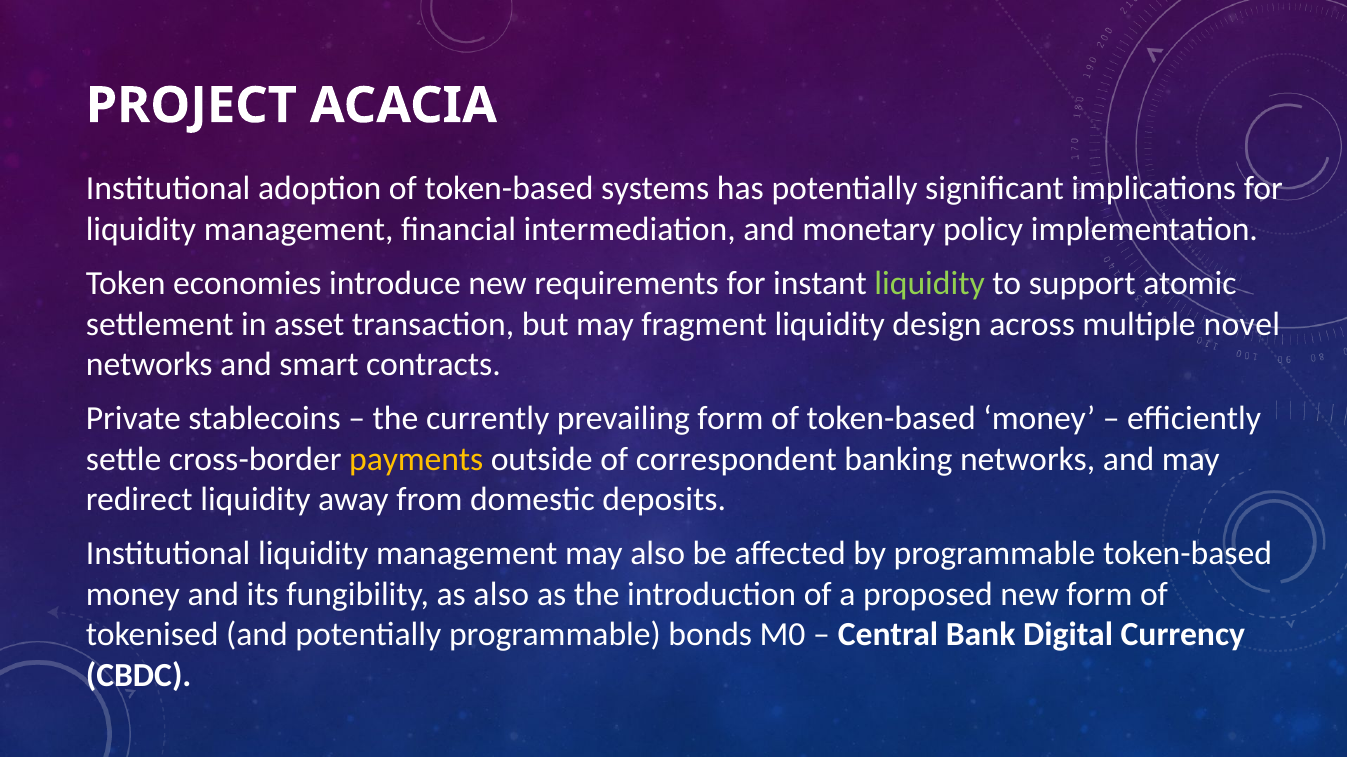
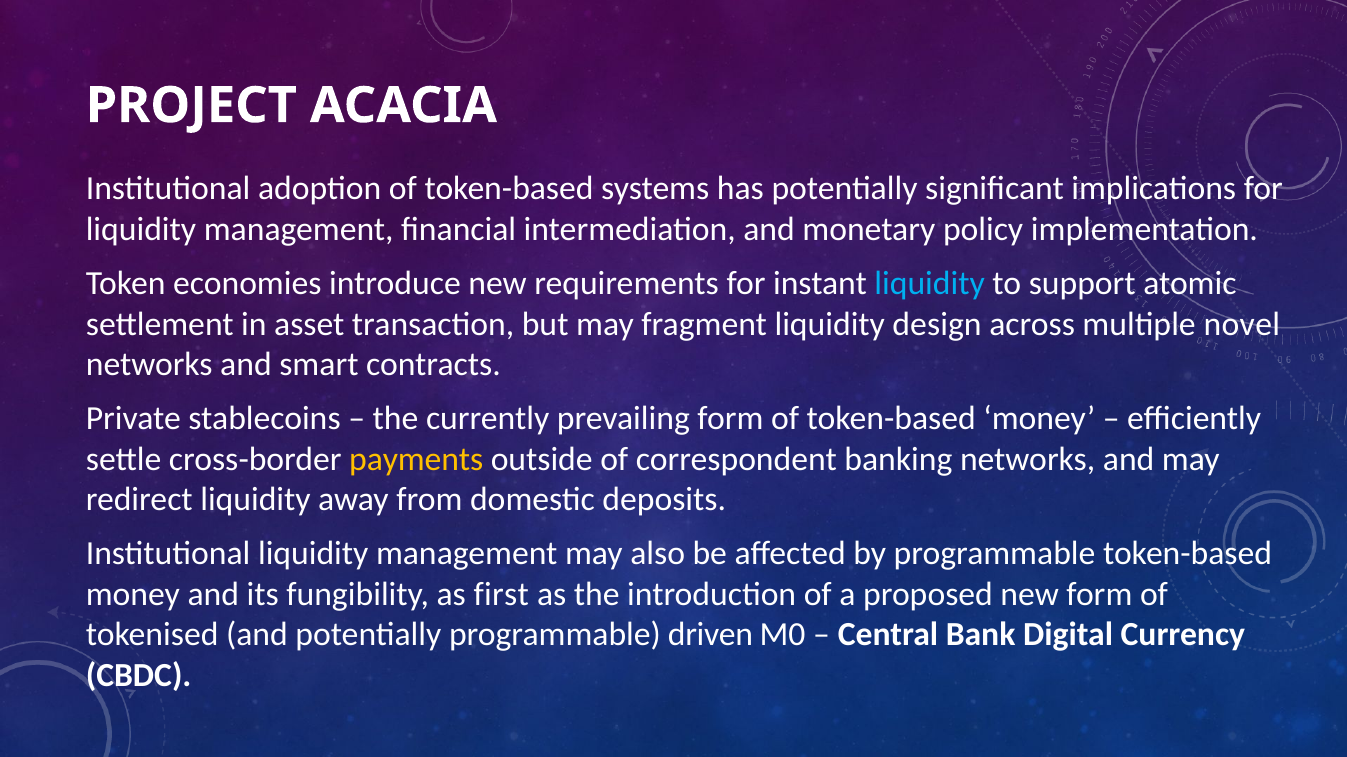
liquidity colour: light green -> light blue (930, 284)
as also: also -> first (501, 595)
bonds: bonds -> driven (710, 635)
